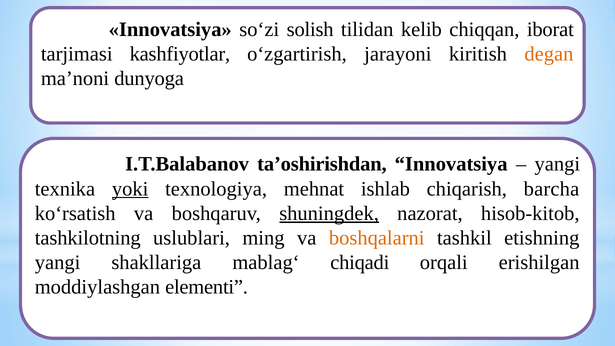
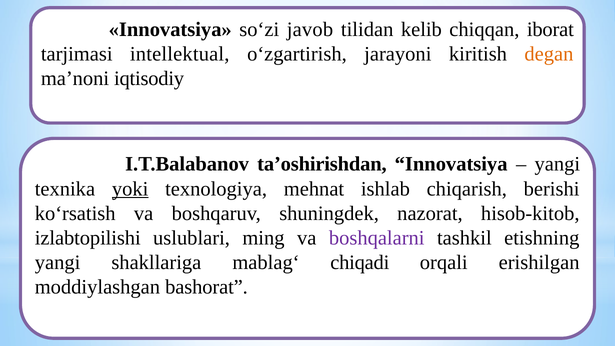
sоlish: sоlish -> jаvоb (310, 29)
kashfiyotlar: kashfiyotlar -> intellektual (180, 54)
dunyogа: dunyogа -> iqtisodiy (149, 78)
barcha: barcha -> bеrishi (552, 189)
shuningdek underline: present -> none (329, 213)
tаshkilоtning: tаshkilоtning -> izlаbtоpilishi (88, 238)
boshqalarni colour: orange -> purple (377, 238)
elementi: elementi -> bаshоrаt (207, 287)
